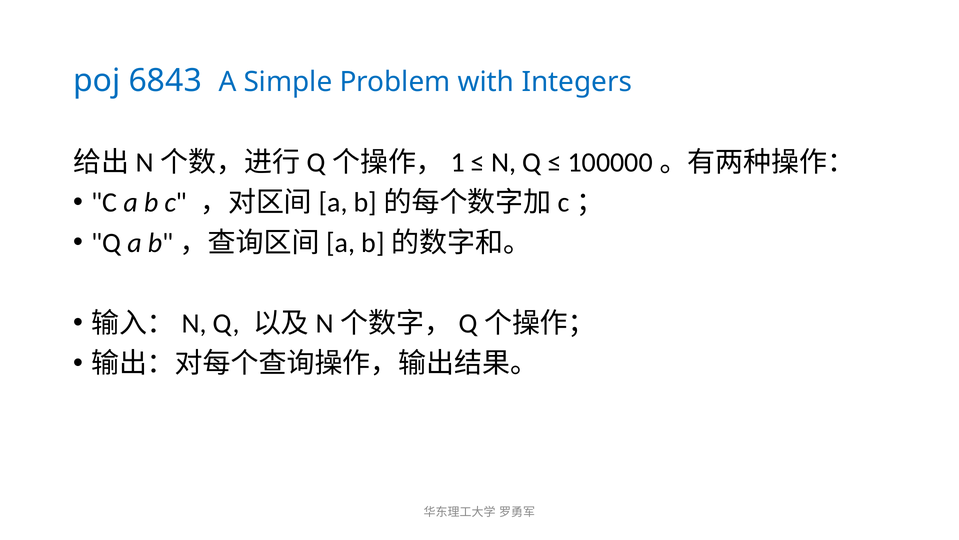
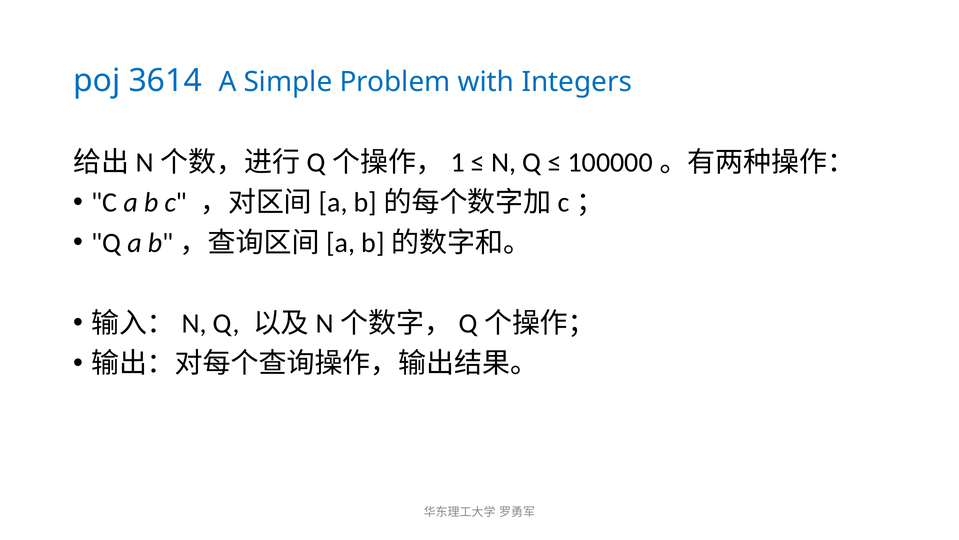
6843: 6843 -> 3614 (165, 81)
